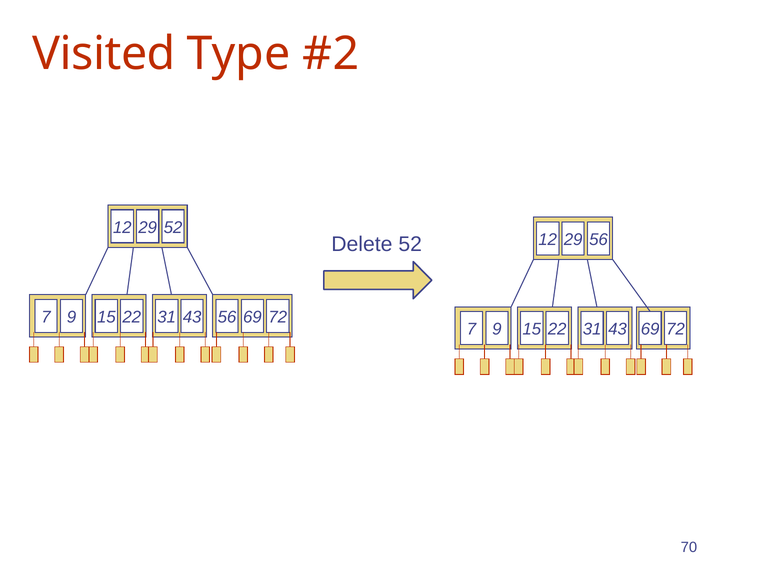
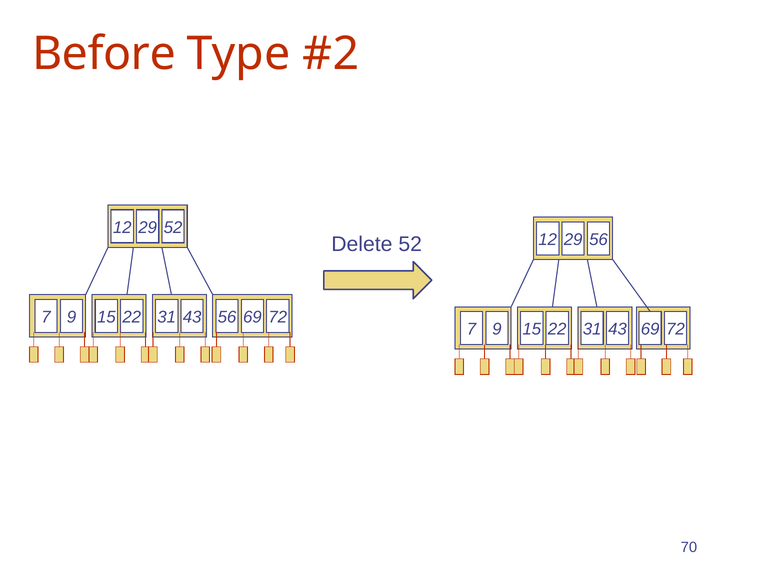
Visited: Visited -> Before (104, 54)
